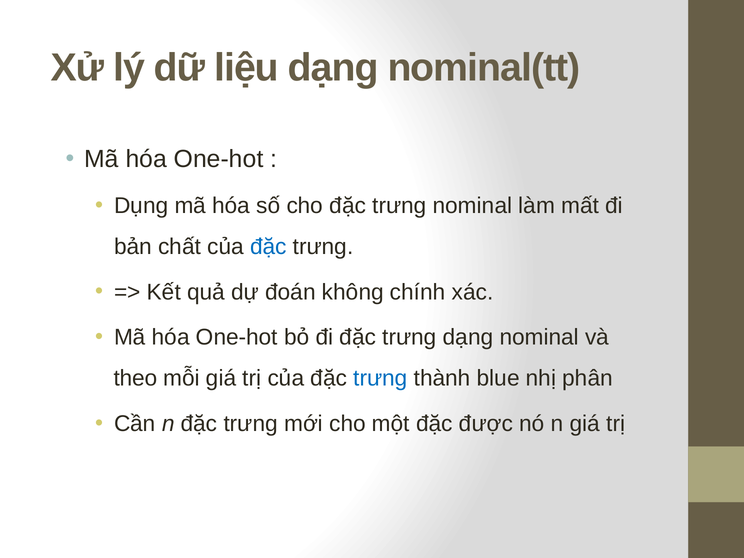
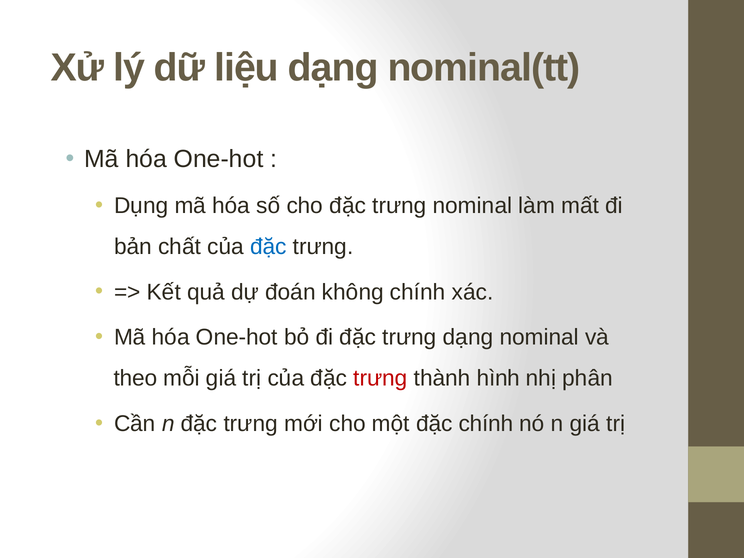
trưng colour: blue -> red (380, 378)
blue: blue -> hình (498, 378)
đặc được: được -> chính (486, 424)
